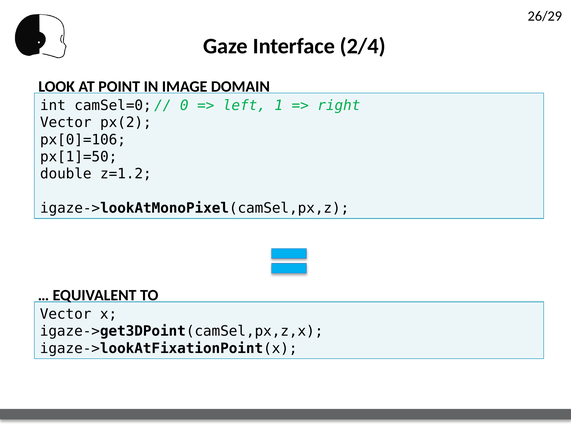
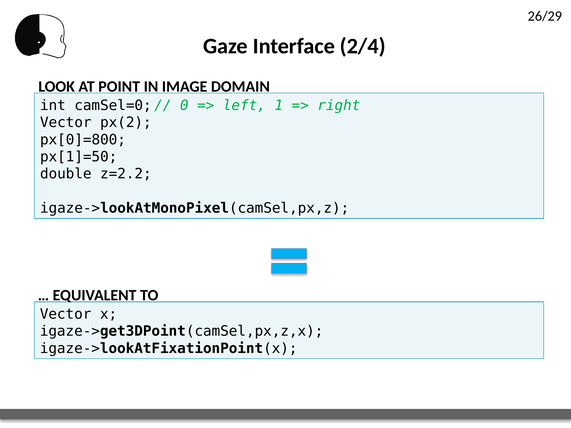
px[0]=106: px[0]=106 -> px[0]=800 (83, 140)
z=1.2: z=1.2 -> z=2.2 (126, 174)
